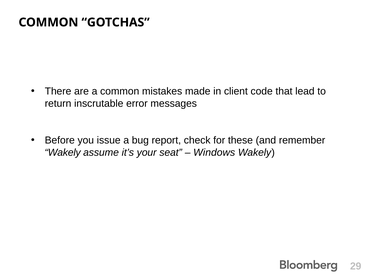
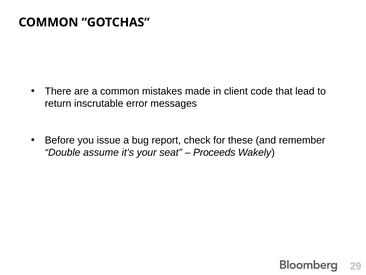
Wakely: Wakely -> Double (63, 152)
Windows: Windows -> Proceeds (214, 152)
